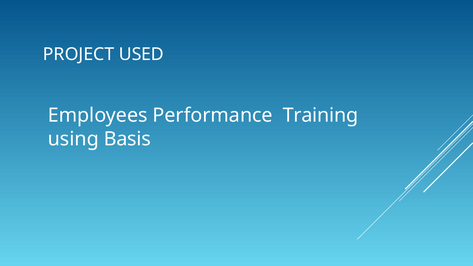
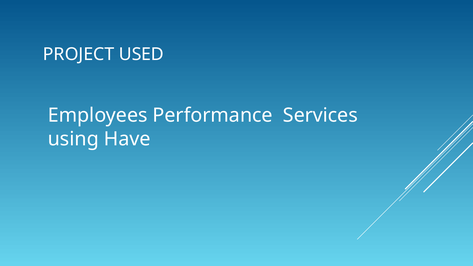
Training: Training -> Services (320, 115)
Basis: Basis -> Have (127, 139)
